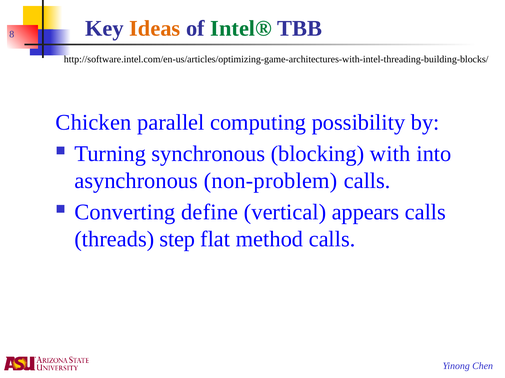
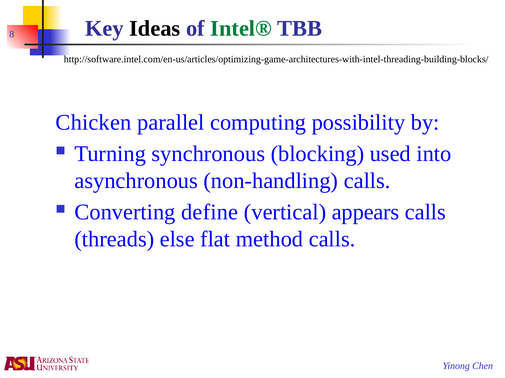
Ideas colour: orange -> black (155, 28)
with: with -> used (390, 154)
non-problem: non-problem -> non-handling (271, 181)
step: step -> else (177, 240)
